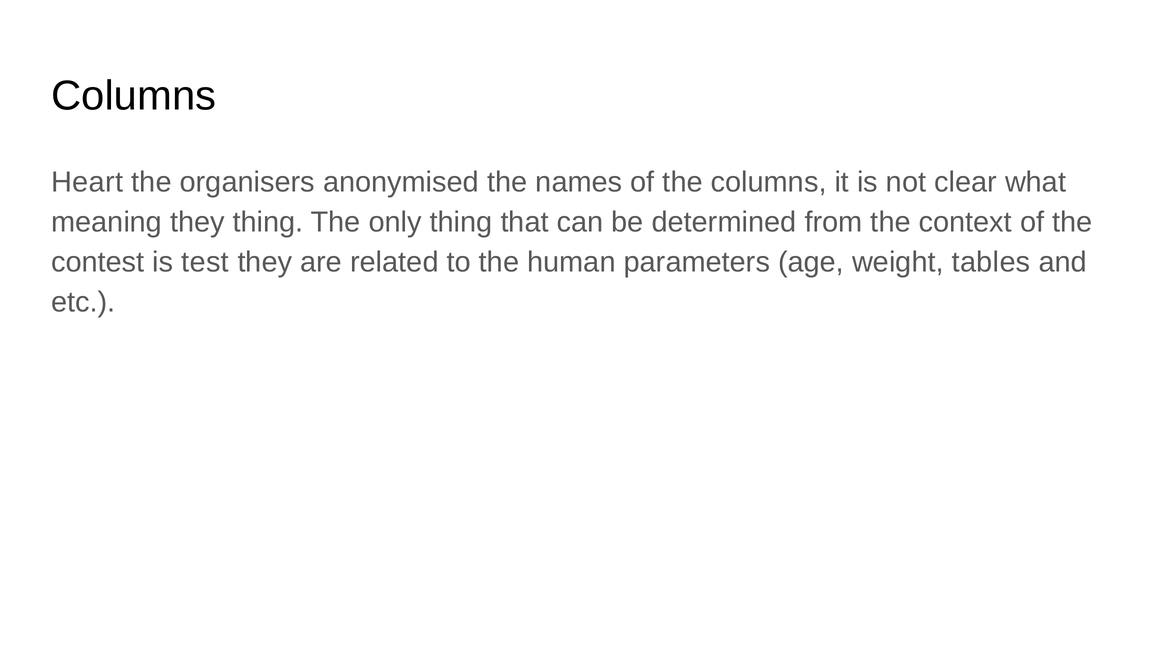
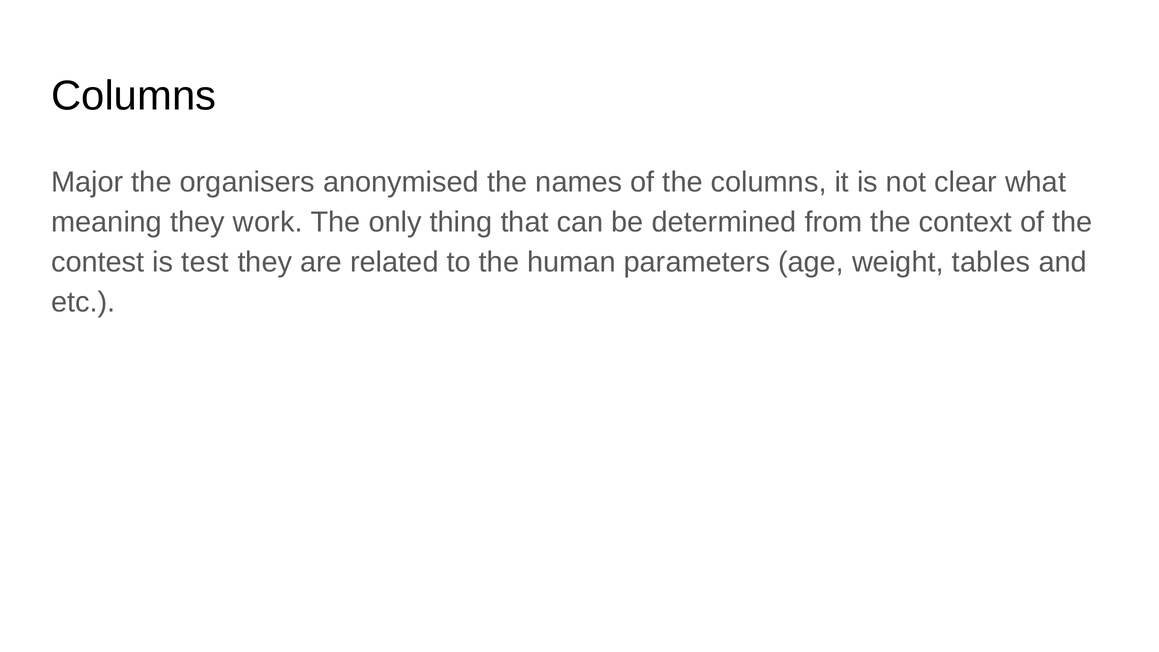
Heart: Heart -> Major (87, 182)
they thing: thing -> work (268, 222)
